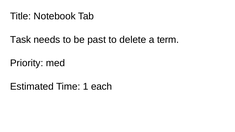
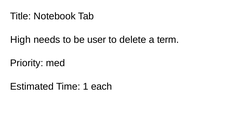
Task: Task -> High (20, 40)
past: past -> user (97, 40)
